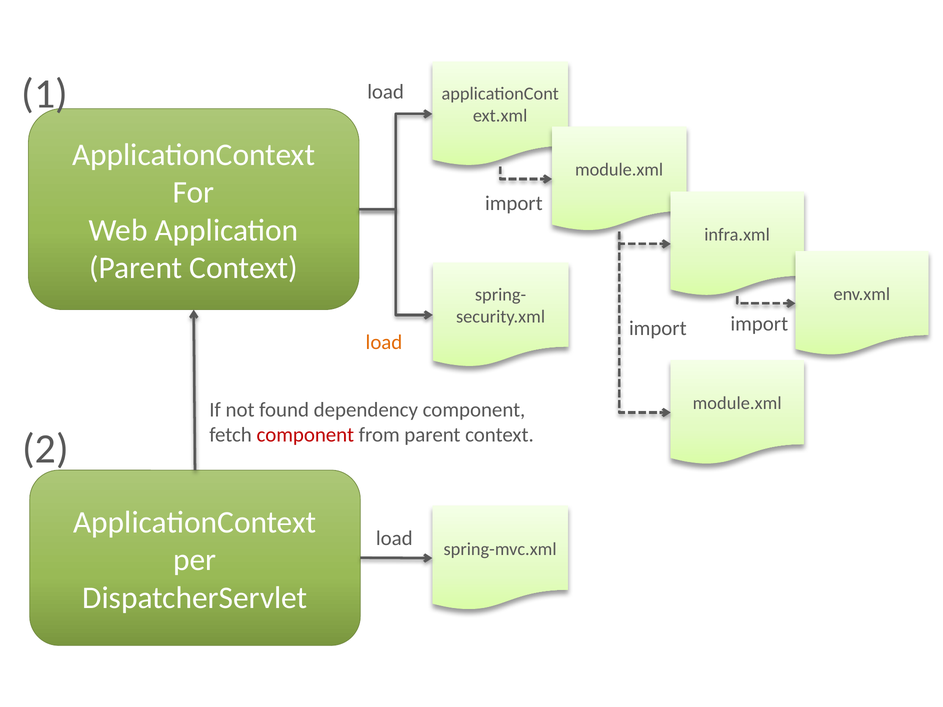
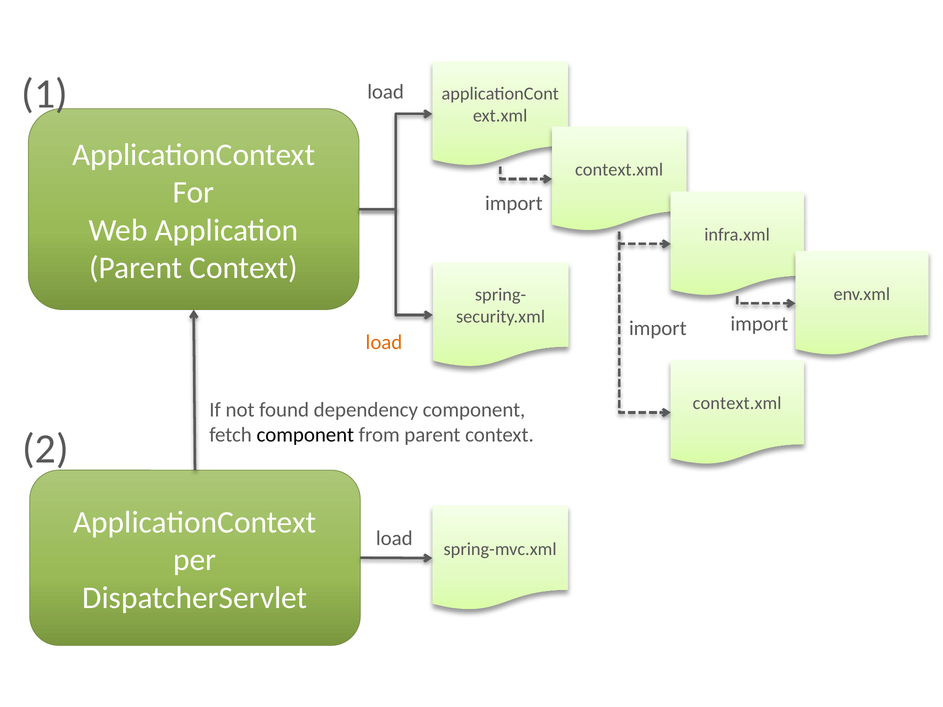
module.xml: module.xml -> context.xml (619, 170)
module.xml: module.xml -> context.xml (737, 404)
component colour: red -> black (305, 435)
